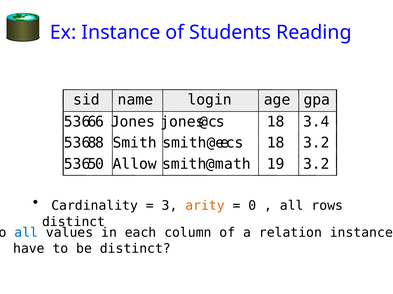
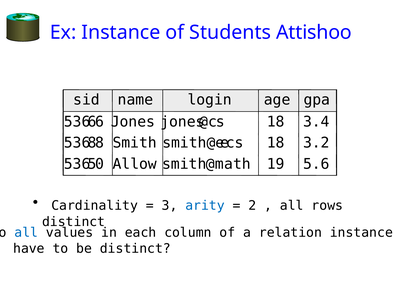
Reading: Reading -> Attishoo (314, 32)
19 3.2: 3.2 -> 5.6 (316, 164)
arity colour: orange -> blue (205, 206)
0: 0 -> 2 (252, 206)
